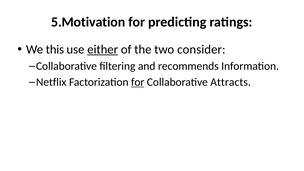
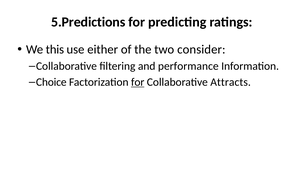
5.Motivation: 5.Motivation -> 5.Predictions (88, 22)
either underline: present -> none (103, 50)
recommends: recommends -> performance (188, 66)
Netflix: Netflix -> Choice (51, 82)
